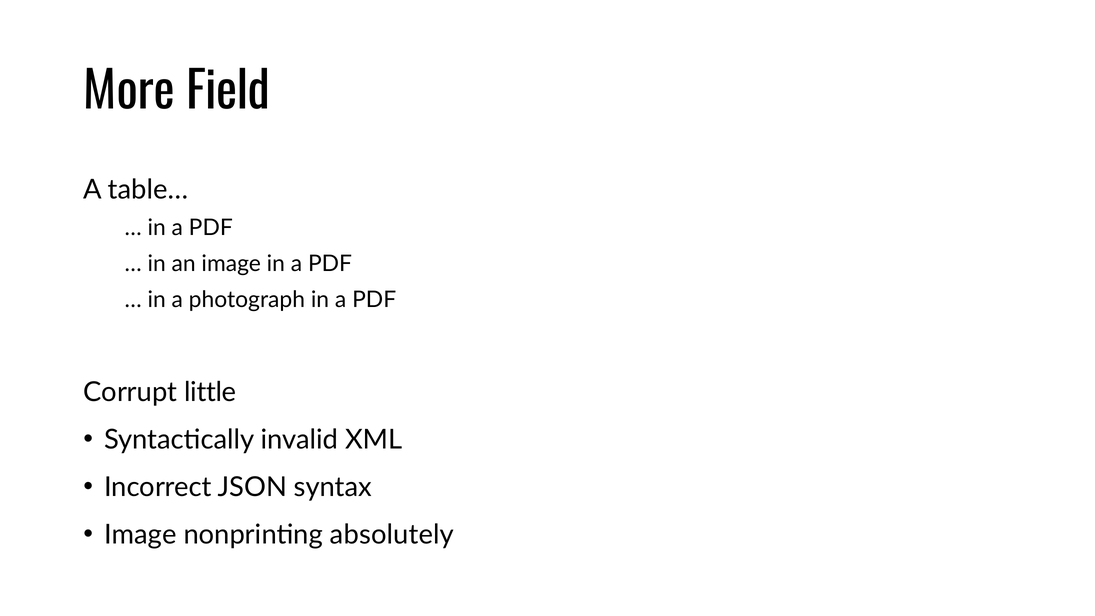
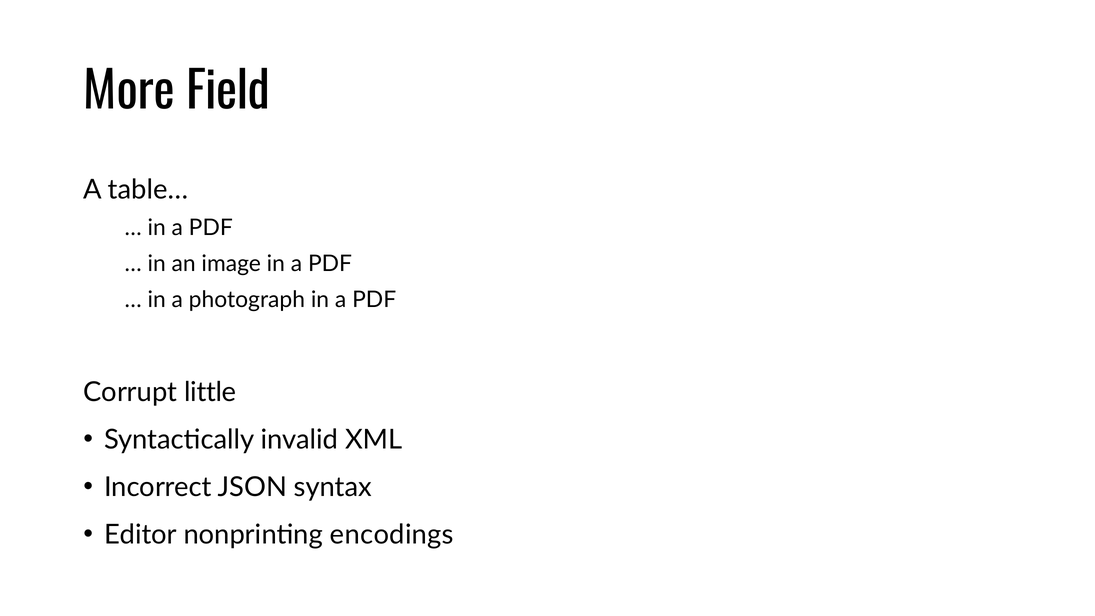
Image: Image -> Editor (140, 535)
absolutely: absolutely -> encodings (392, 535)
